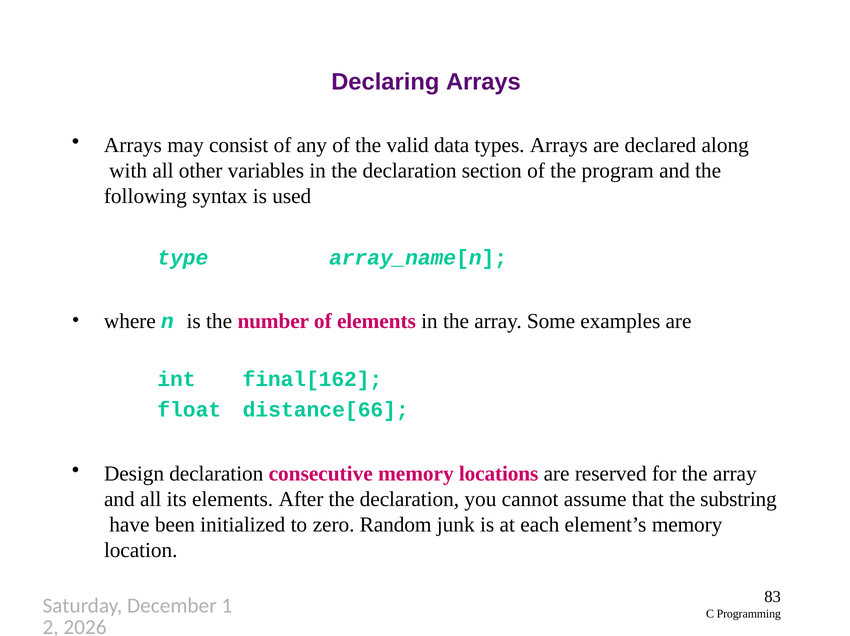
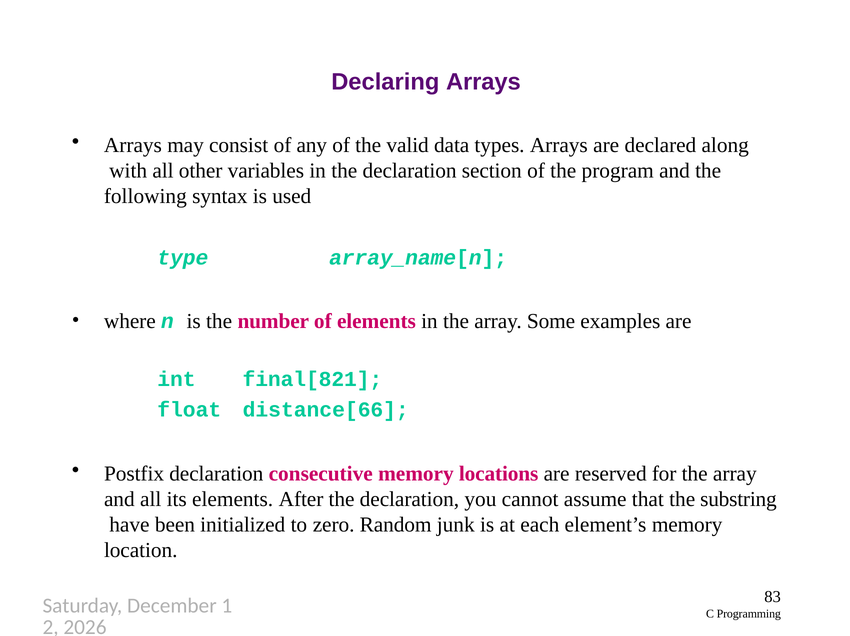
final[162: final[162 -> final[821 (312, 380)
Design: Design -> Postfix (134, 474)
